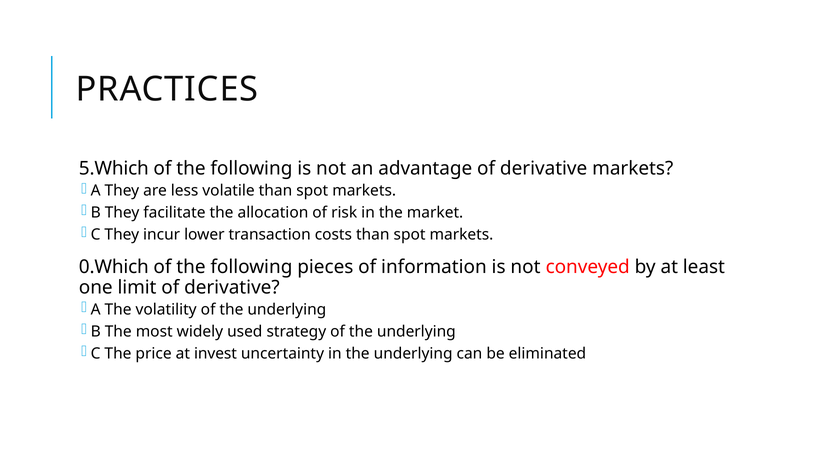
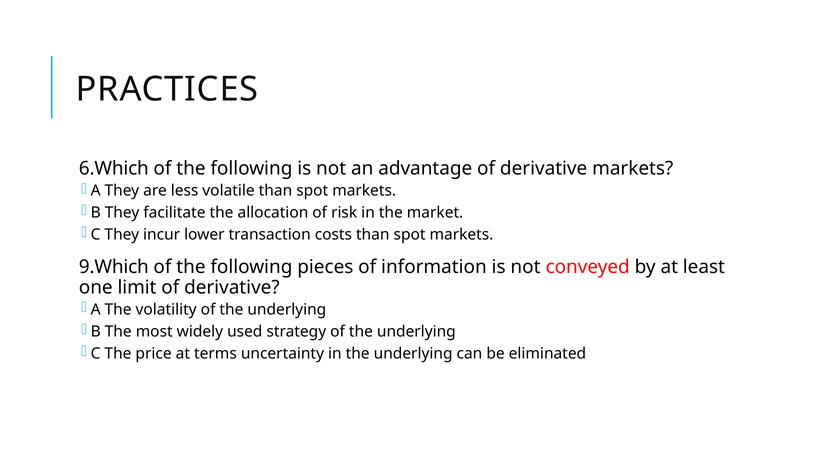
5.Which: 5.Which -> 6.Which (114, 168)
0.Which: 0.Which -> 9.Which (114, 267)
invest: invest -> terms (215, 353)
